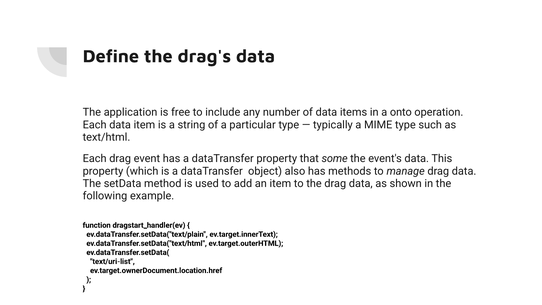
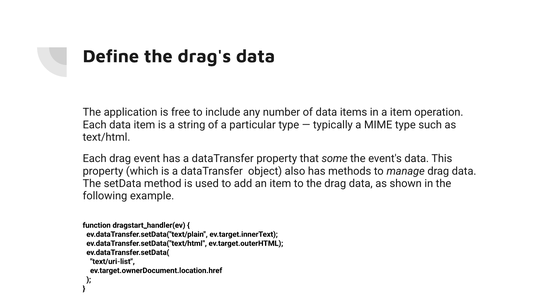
a onto: onto -> item (401, 112)
